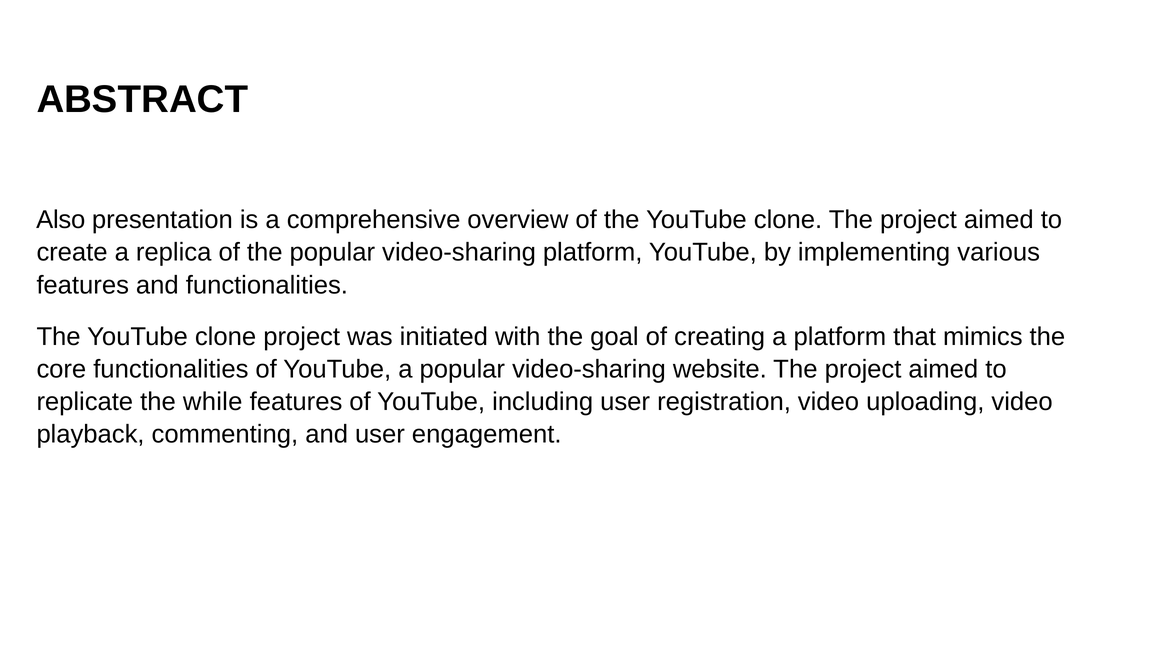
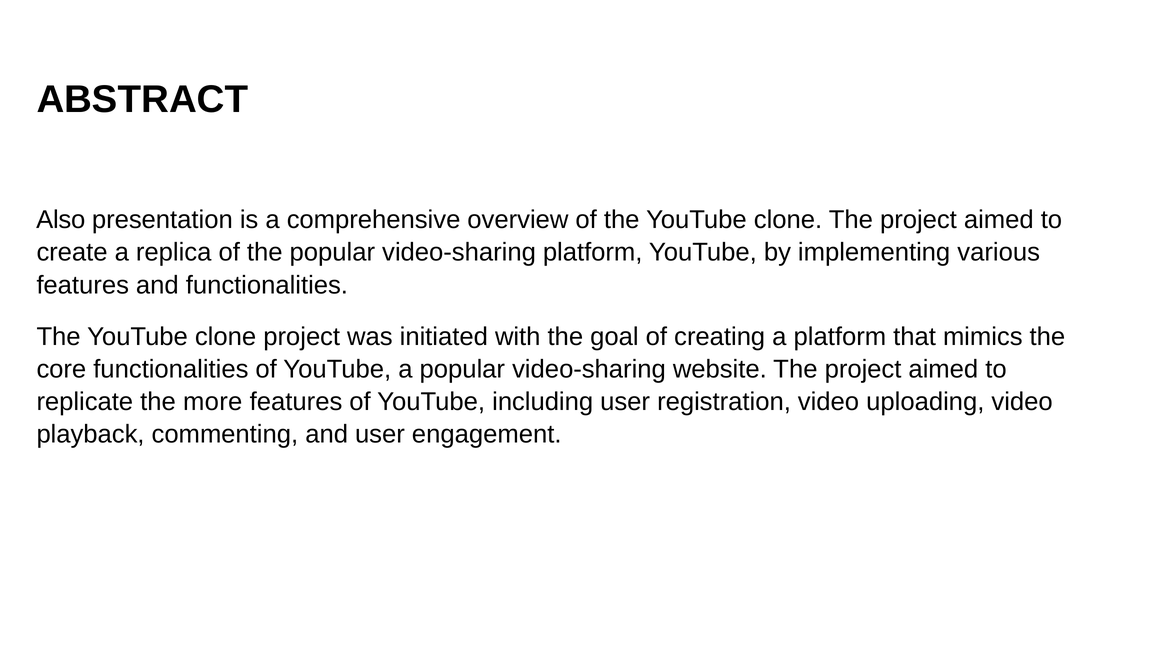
while: while -> more (213, 401)
